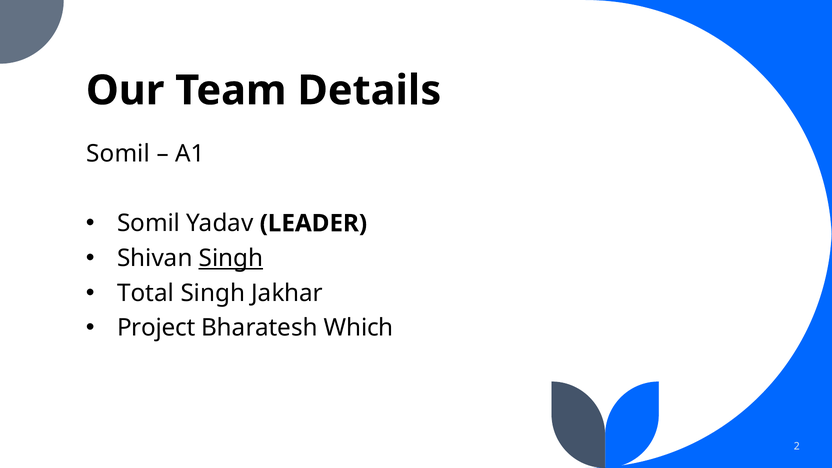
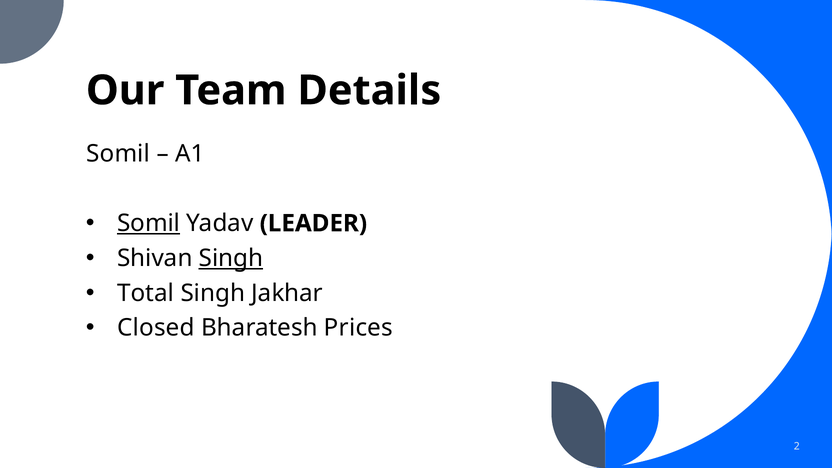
Somil underline: none -> present (149, 223)
Project: Project -> Closed (156, 328)
Which: Which -> Prices (358, 328)
